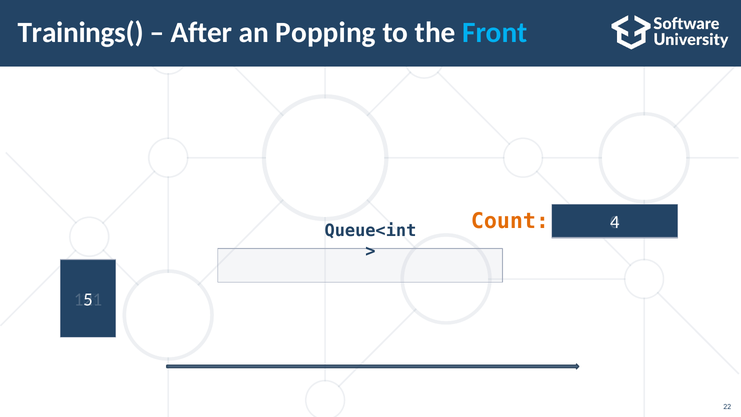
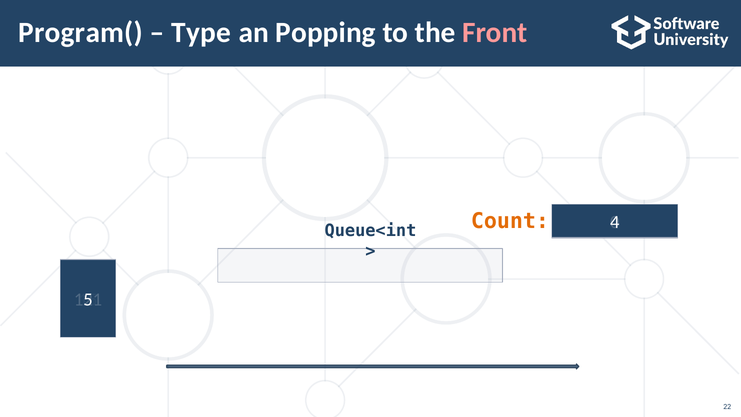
Trainings(: Trainings( -> Program( (80, 33)
After: After -> Type (201, 33)
Front colour: light blue -> pink (495, 33)
